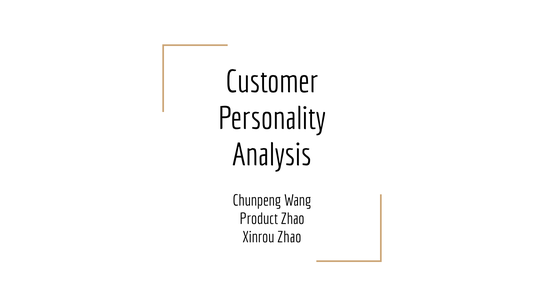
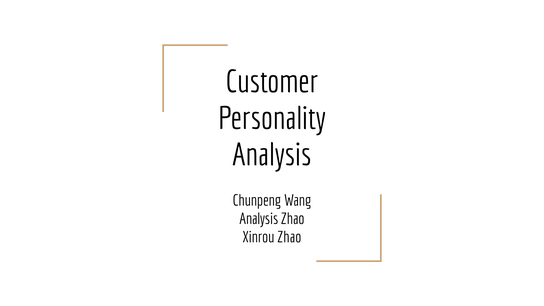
Product: Product -> Analysis (259, 219)
